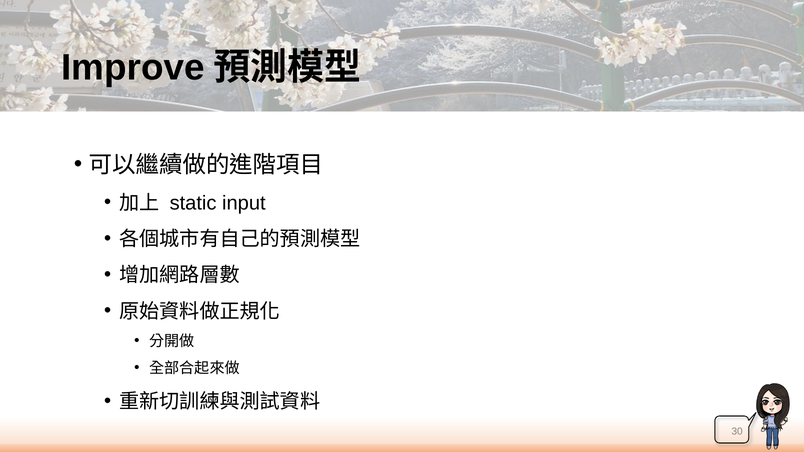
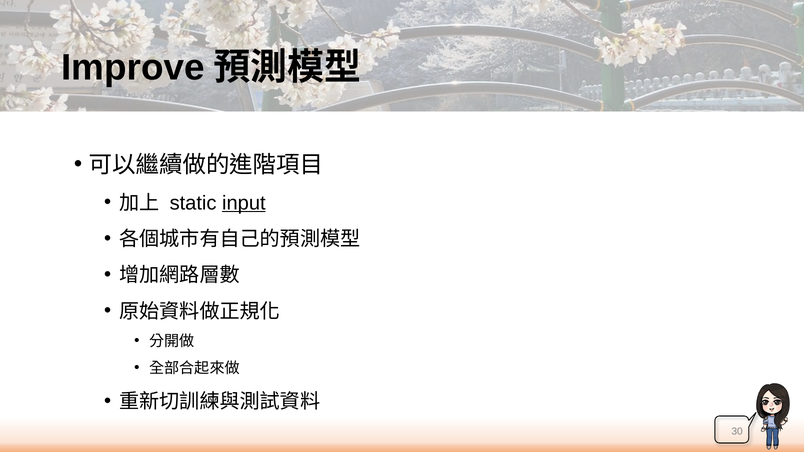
input underline: none -> present (244, 203)
